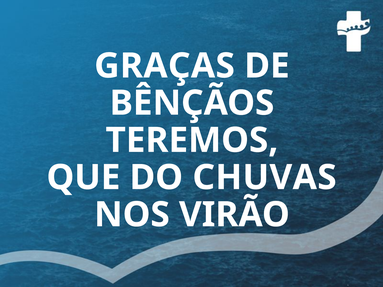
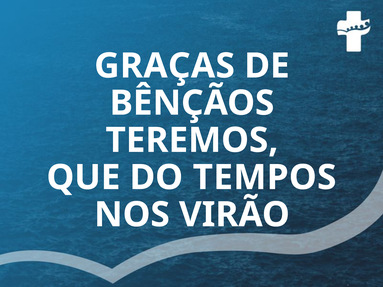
CHUVAS: CHUVAS -> TEMPOS (265, 178)
